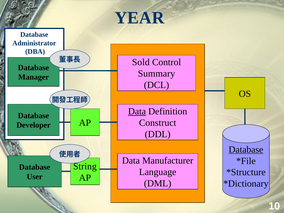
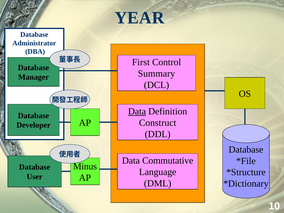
Sold: Sold -> First (141, 62)
Database underline: present -> none (246, 150)
Manufacturer: Manufacturer -> Commutative (168, 161)
String: String -> Minus (85, 166)
